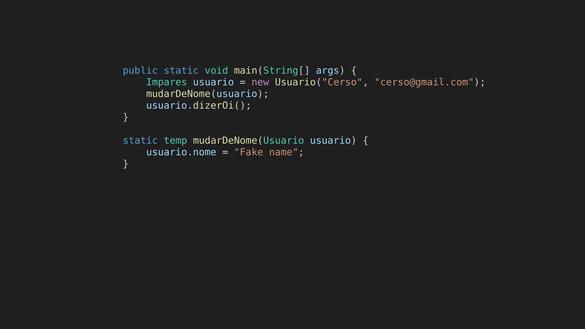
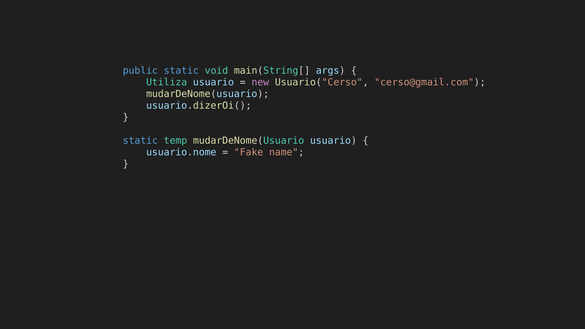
Impares: Impares -> Utiliza (167, 82)
